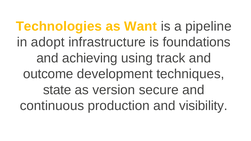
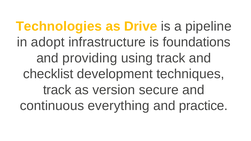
Want: Want -> Drive (141, 26)
achieving: achieving -> providing (90, 58)
outcome: outcome -> checklist (48, 74)
state: state -> track (57, 90)
production: production -> everything (119, 106)
visibility: visibility -> practice (203, 106)
